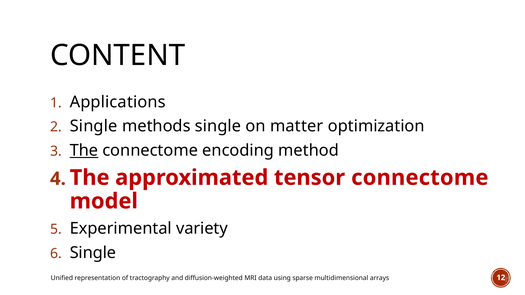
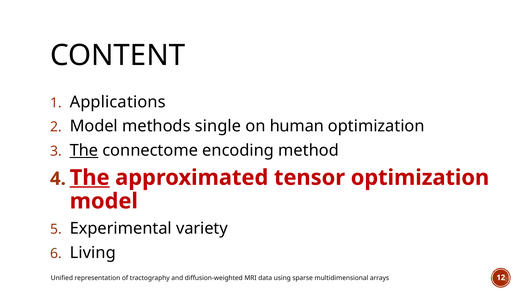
Single: Single -> Model (94, 126)
matter: matter -> human (297, 126)
The underline: none -> present (90, 178)
tensor connectome: connectome -> optimization (420, 178)
Single: Single -> Living (93, 253)
